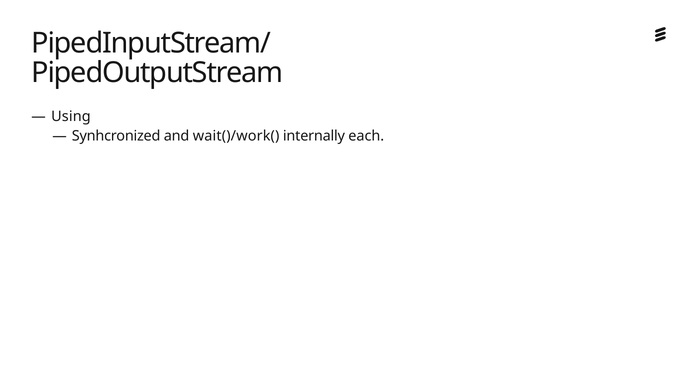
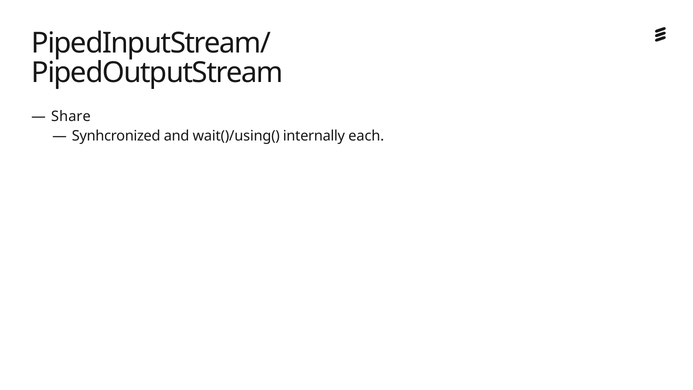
Using: Using -> Share (71, 117)
wait()/work(: wait()/work( -> wait()/using( (236, 136)
